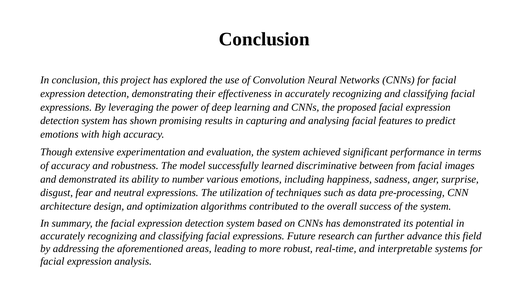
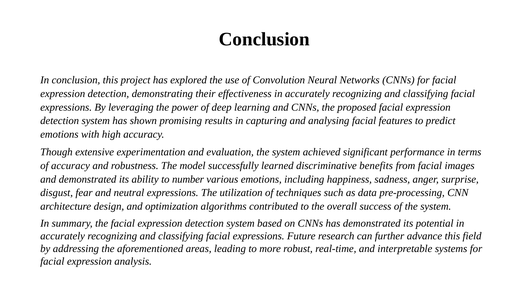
between: between -> benefits (376, 166)
